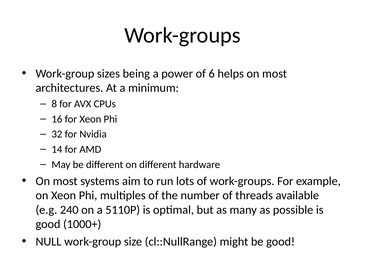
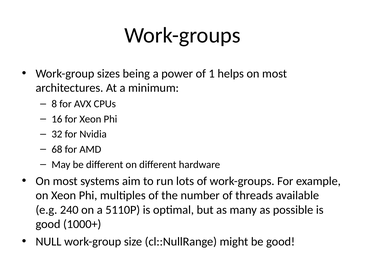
6: 6 -> 1 (212, 74)
14: 14 -> 68 (57, 150)
